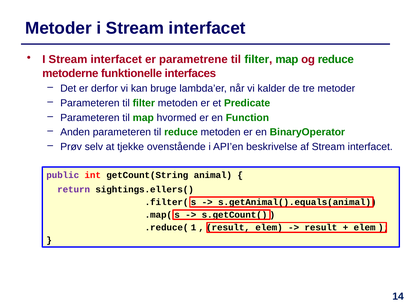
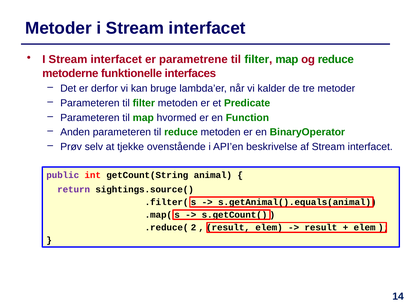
sightings.ellers(: sightings.ellers( -> sightings.source( (145, 190)
1: 1 -> 2 (194, 228)
